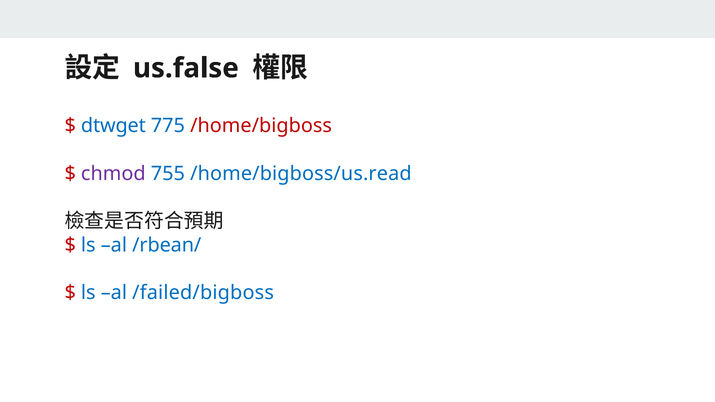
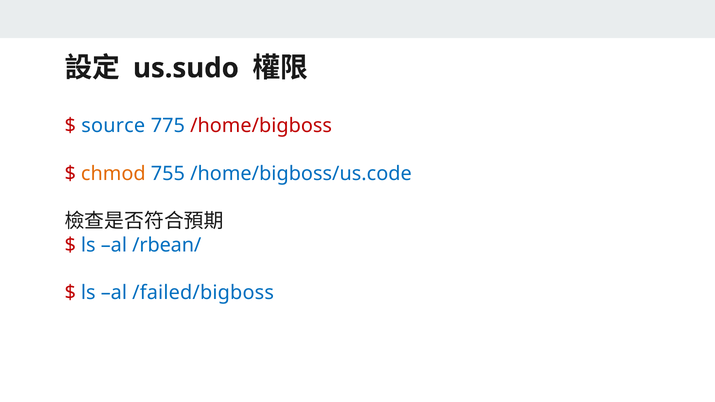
us.false: us.false -> us.sudo (186, 68)
dtwget: dtwget -> source (113, 126)
chmod colour: purple -> orange (113, 174)
/home/bigboss/us.read: /home/bigboss/us.read -> /home/bigboss/us.code (301, 174)
